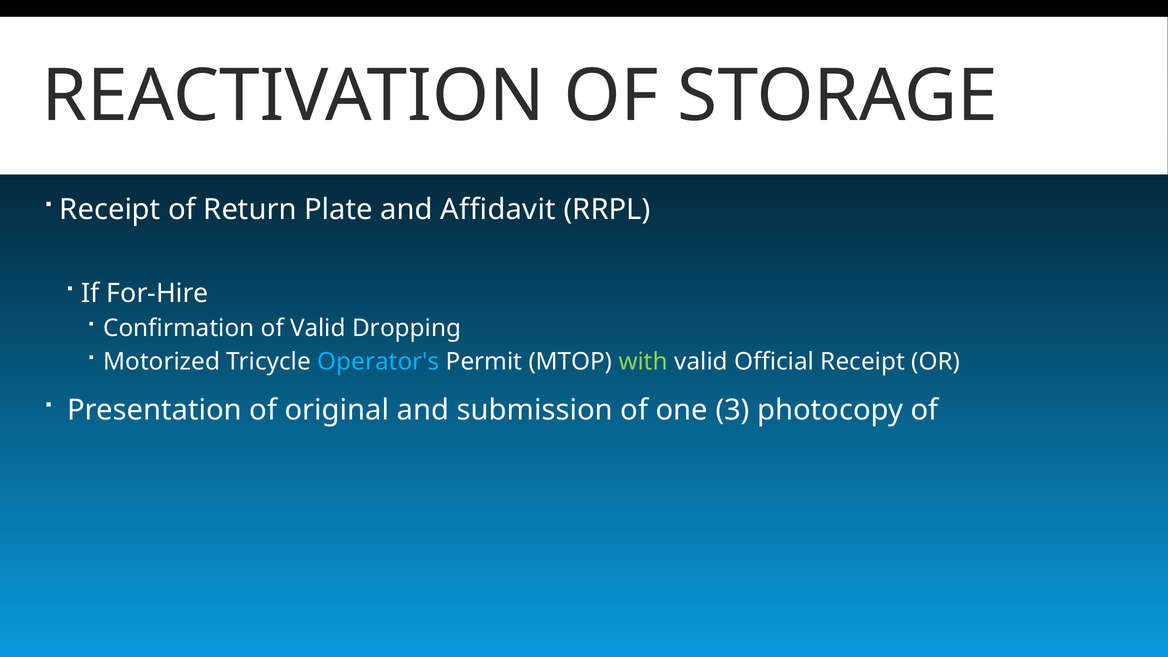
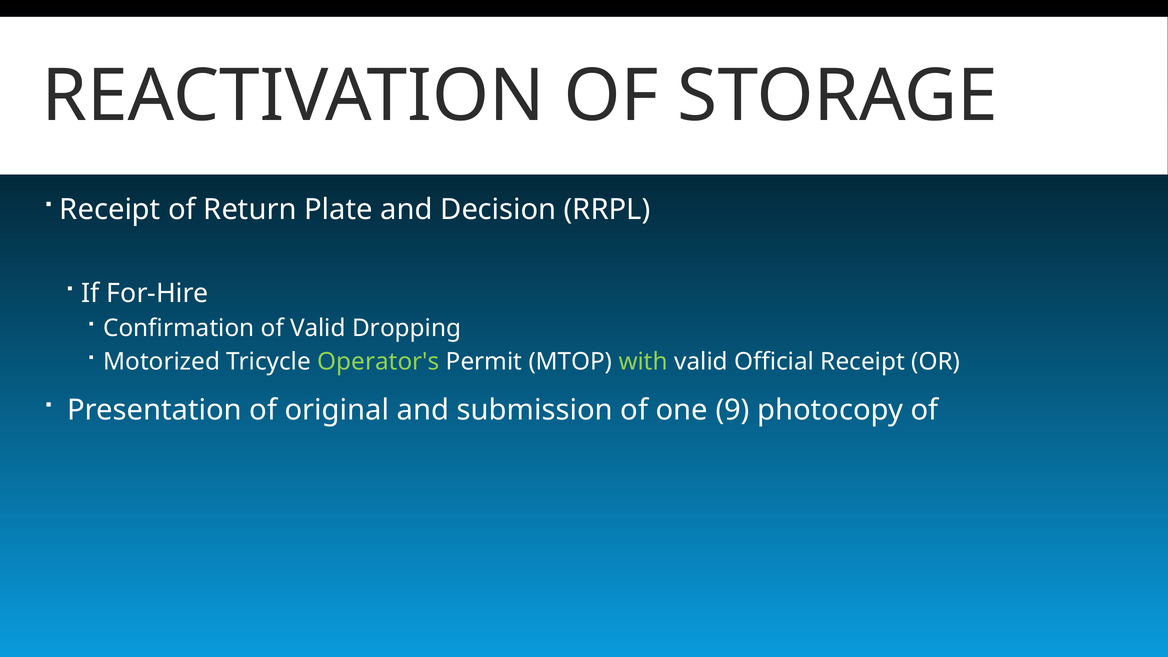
Affidavit: Affidavit -> Decision (498, 210)
Operator's colour: light blue -> light green (378, 362)
3: 3 -> 9 (733, 410)
